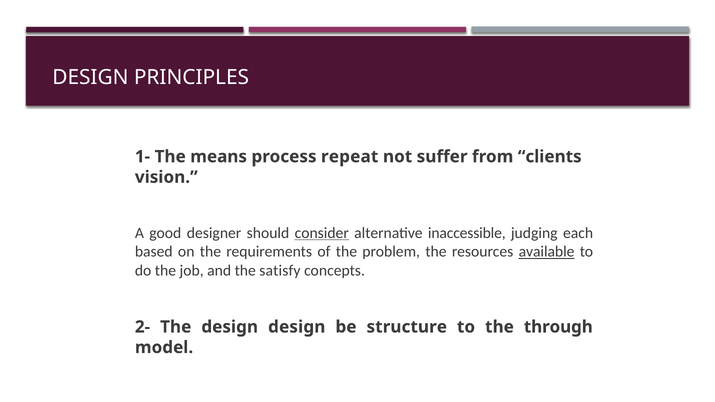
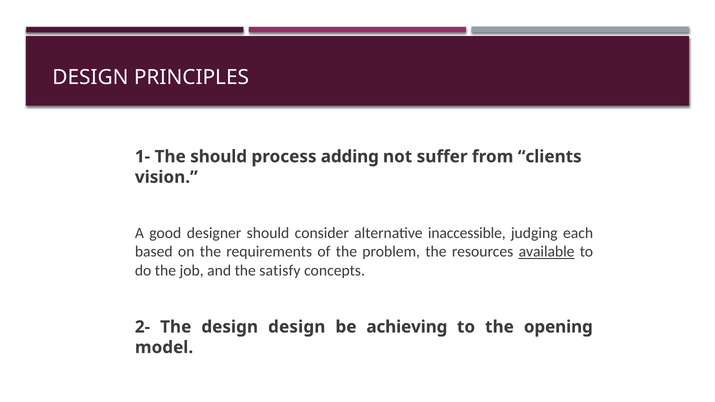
The means: means -> should (219, 157)
repeat: repeat -> adding (350, 157)
consider underline: present -> none (322, 233)
structure: structure -> achieving (407, 327)
through: through -> opening (558, 327)
